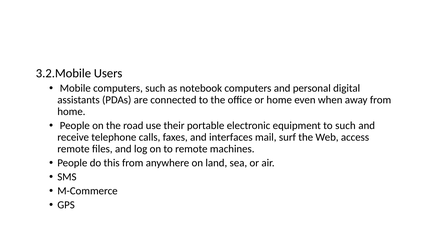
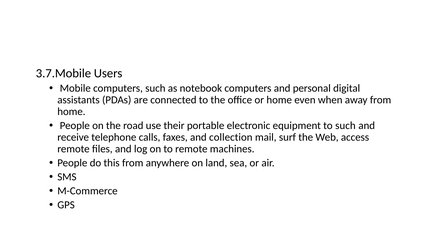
3.2.Mobile: 3.2.Mobile -> 3.7.Mobile (63, 73)
interfaces: interfaces -> collection (231, 137)
